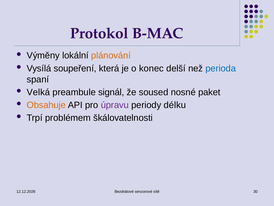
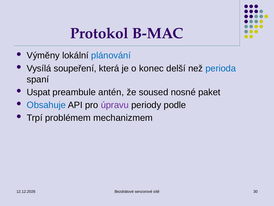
plánování colour: orange -> blue (111, 55)
Velká: Velká -> Uspat (38, 92)
signál: signál -> antén (111, 92)
Obsahuje colour: orange -> blue (46, 105)
délku: délku -> podle (175, 105)
škálovatelnosti: škálovatelnosti -> mechanizmem (123, 118)
